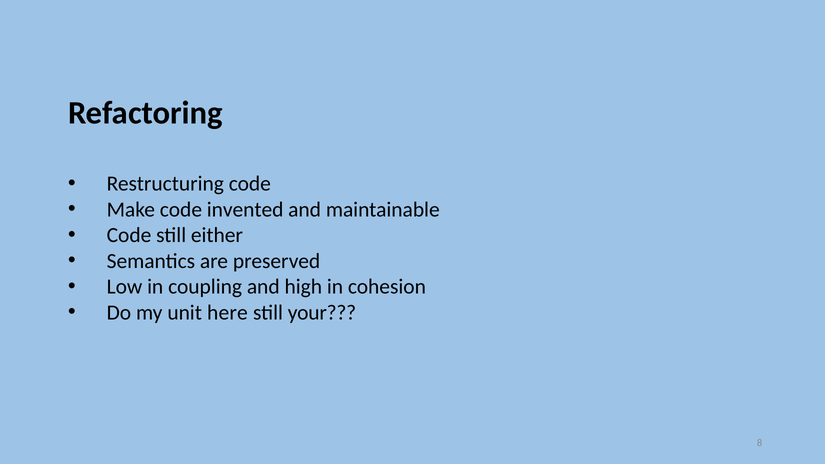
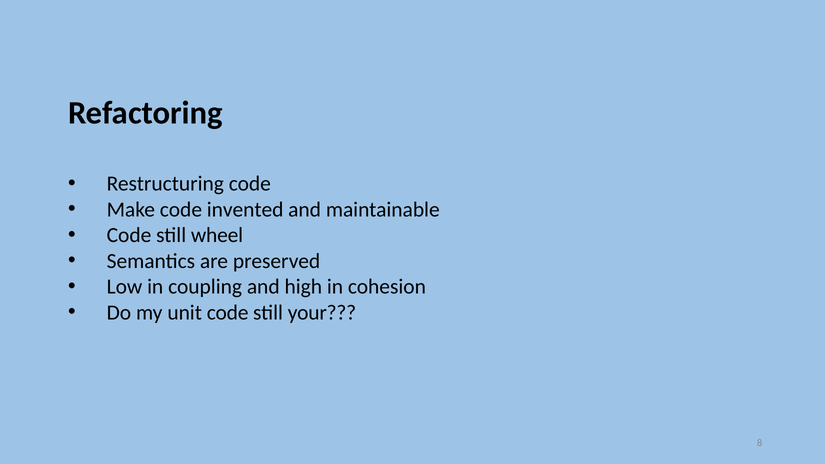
either: either -> wheel (217, 235)
unit here: here -> code (228, 313)
